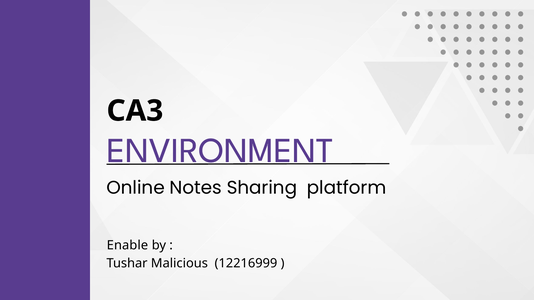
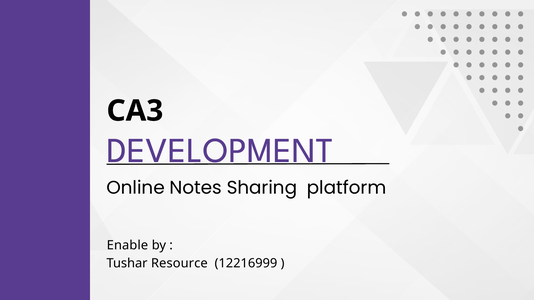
ENVIRONMENT: ENVIRONMENT -> DEVELOPMENT (220, 151)
Malicious: Malicious -> Resource (179, 264)
